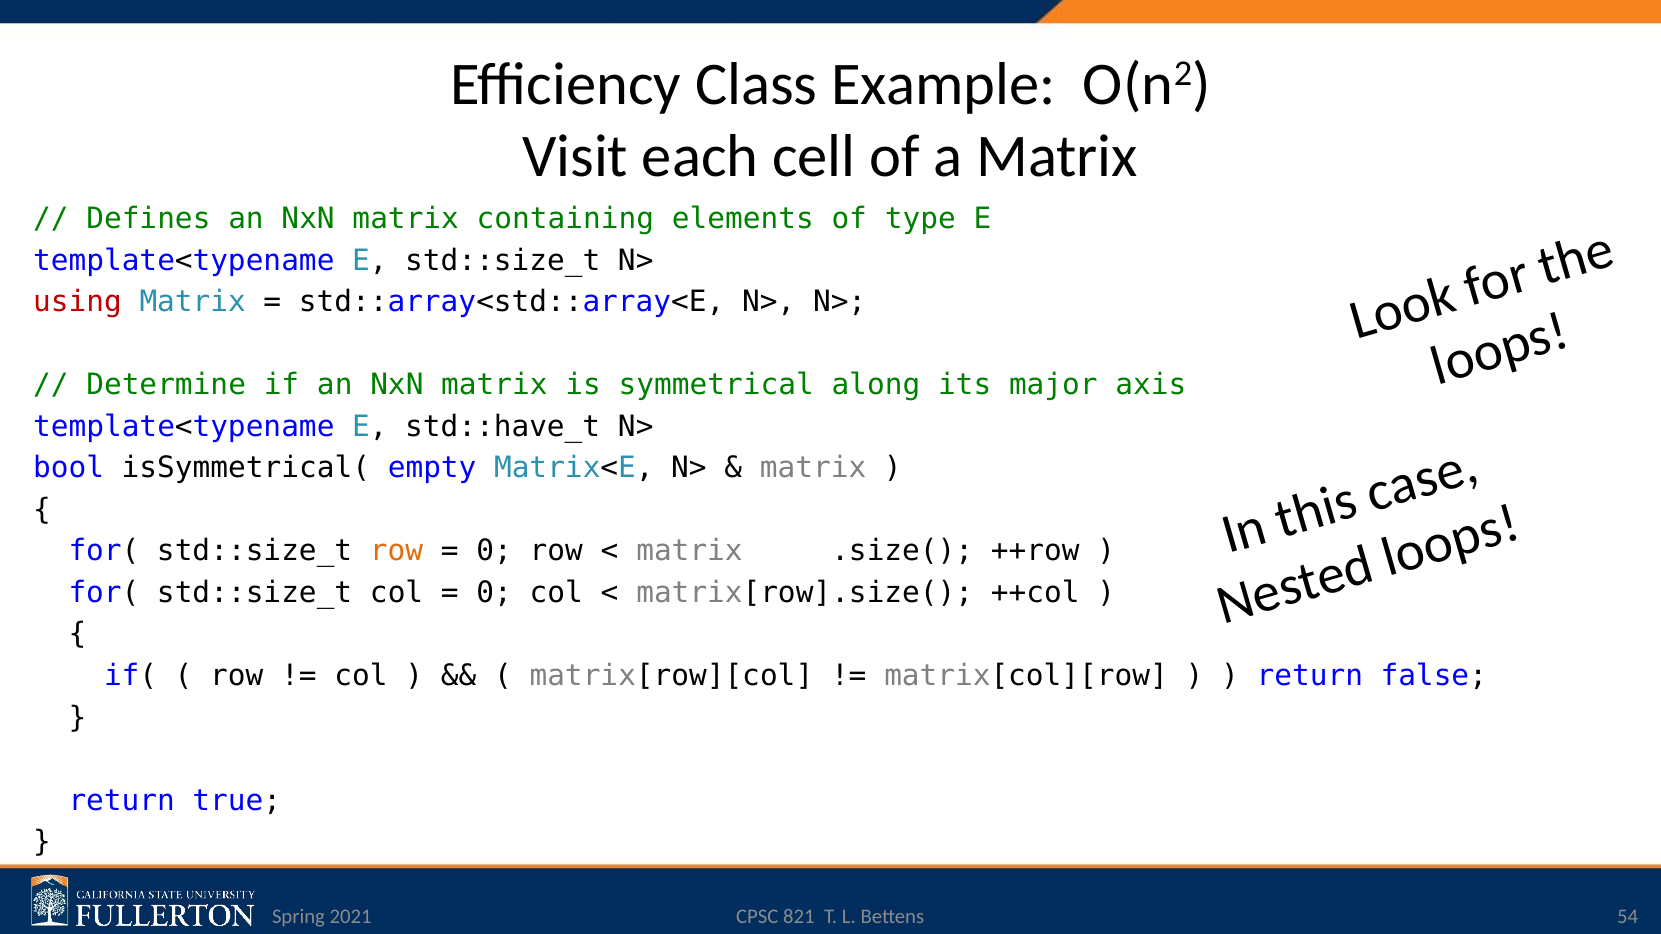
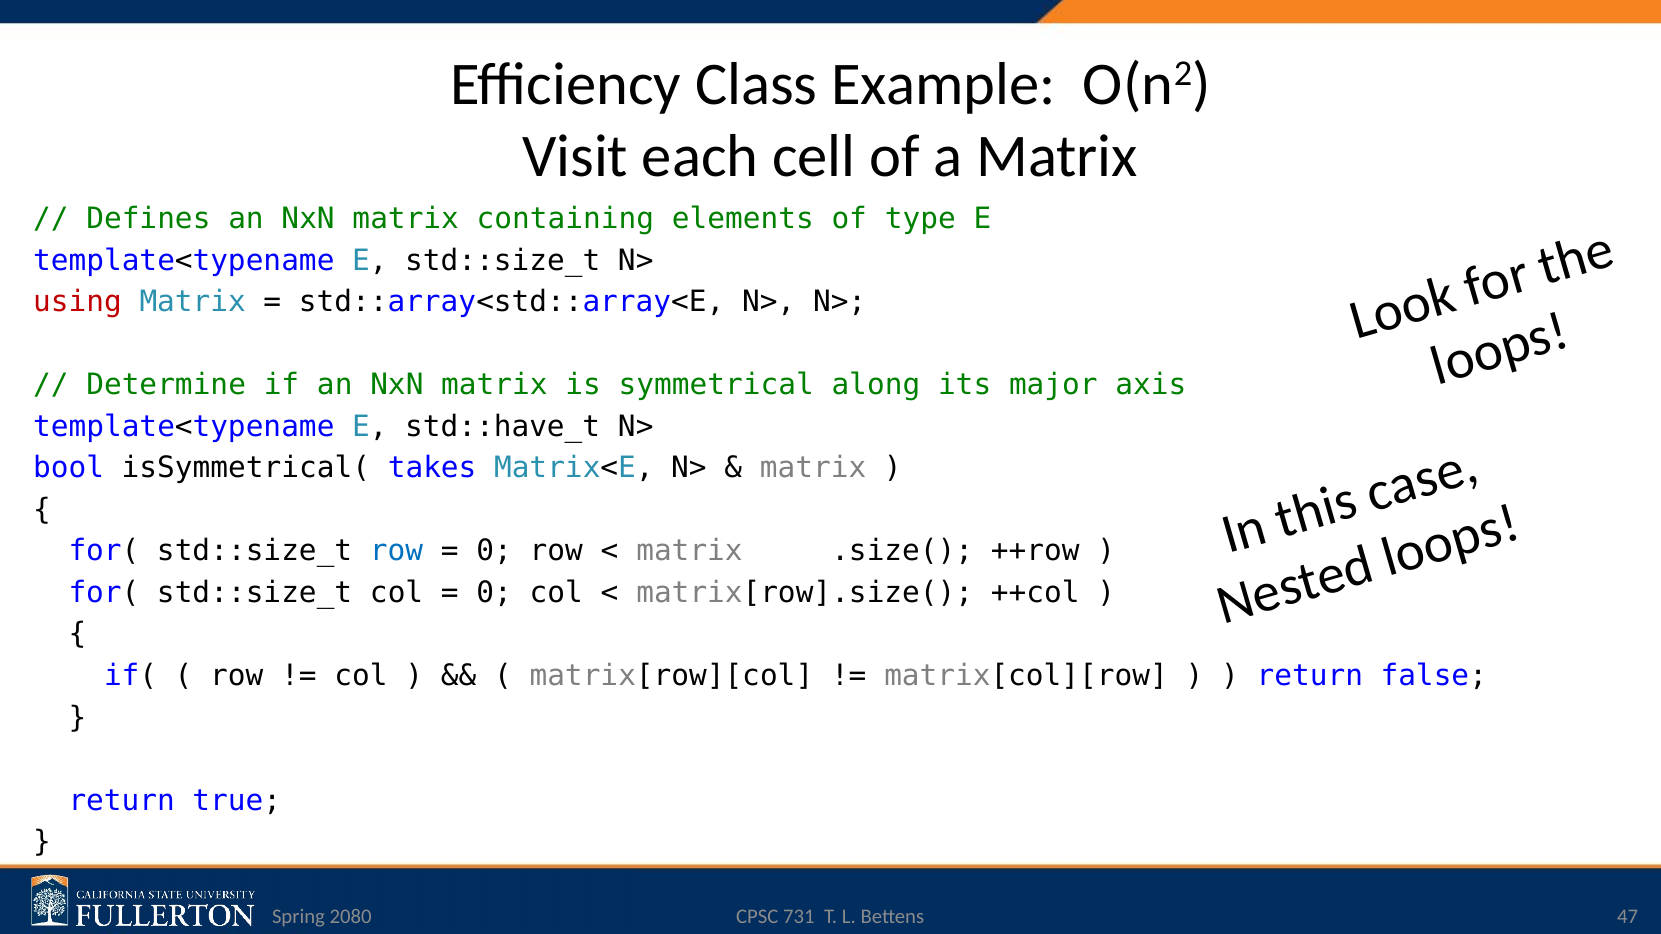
empty: empty -> takes (432, 468)
row colour: orange -> blue (397, 551)
821: 821 -> 731 (799, 917)
54: 54 -> 47 (1628, 917)
2021: 2021 -> 2080 (351, 917)
